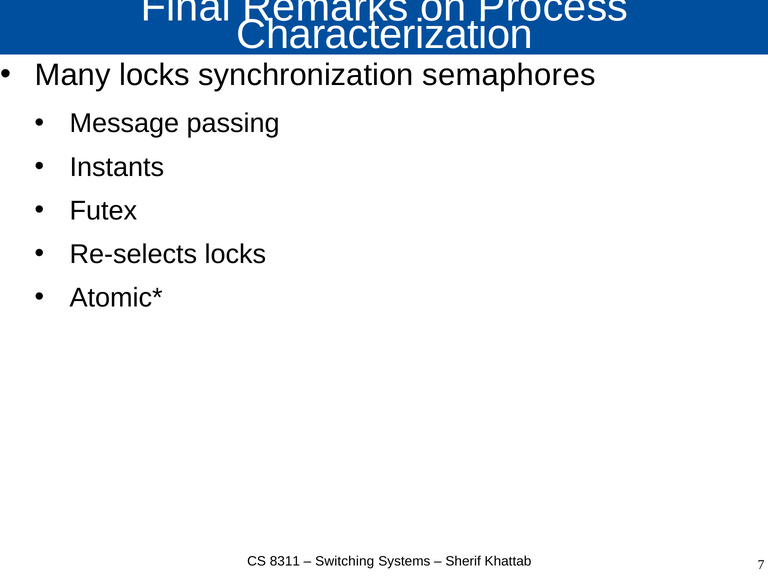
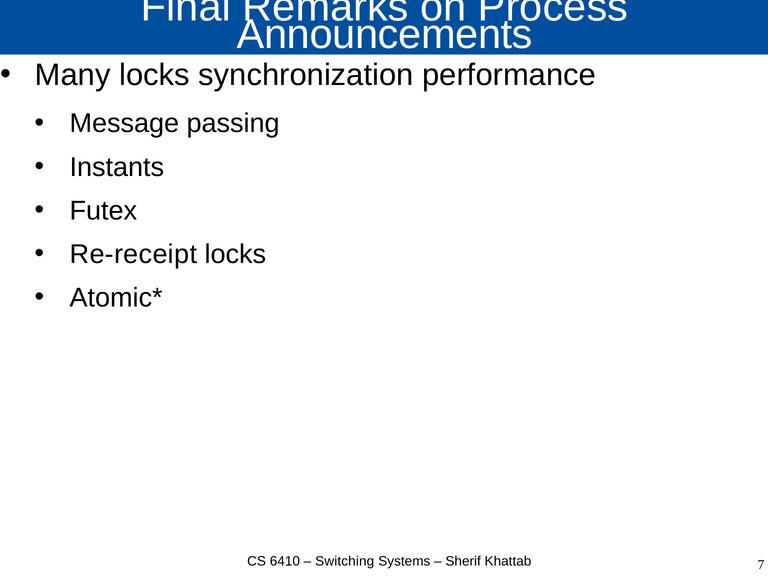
Characterization: Characterization -> Announcements (385, 35)
semaphores: semaphores -> performance (509, 75)
Re-selects: Re-selects -> Re-receipt (133, 254)
8311: 8311 -> 6410 (285, 561)
